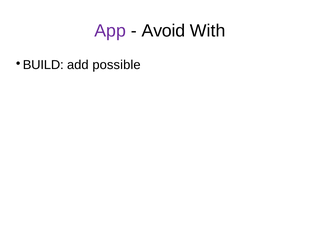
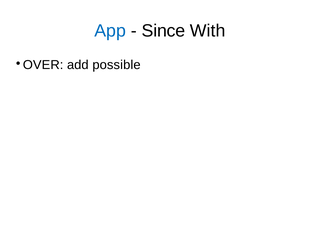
App colour: purple -> blue (110, 31)
Avoid: Avoid -> Since (163, 31)
BUILD: BUILD -> OVER (43, 65)
